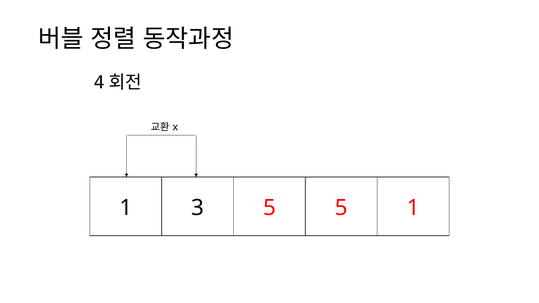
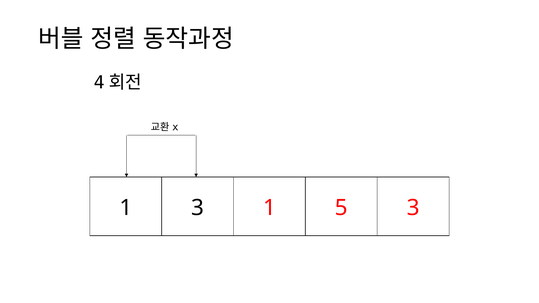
3 5: 5 -> 1 (270, 208)
5 1: 1 -> 3 (413, 208)
